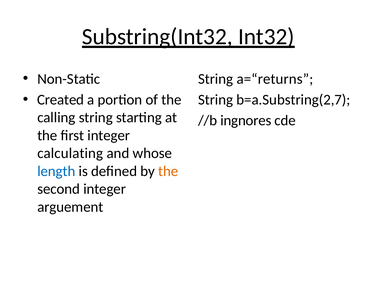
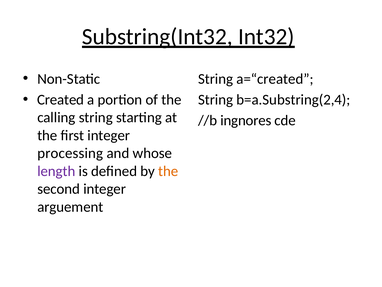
a=“returns: a=“returns -> a=“created (275, 79)
b=a.Substring(2,7: b=a.Substring(2,7 -> b=a.Substring(2,4 (293, 100)
calculating: calculating -> processing (70, 153)
length colour: blue -> purple (56, 171)
